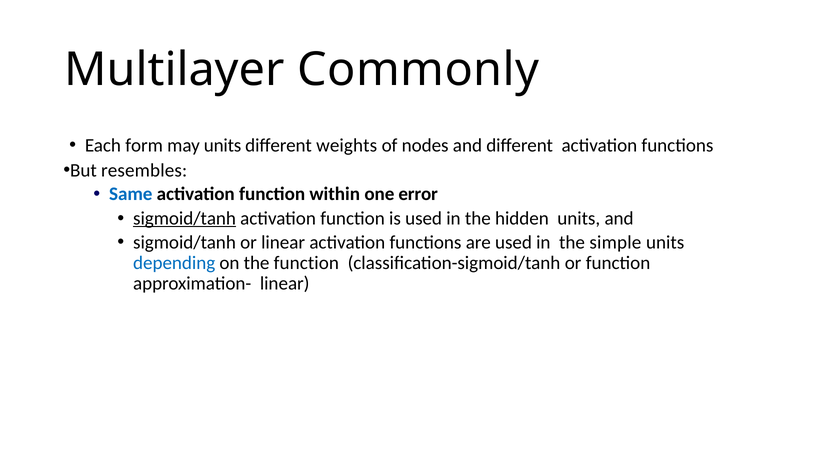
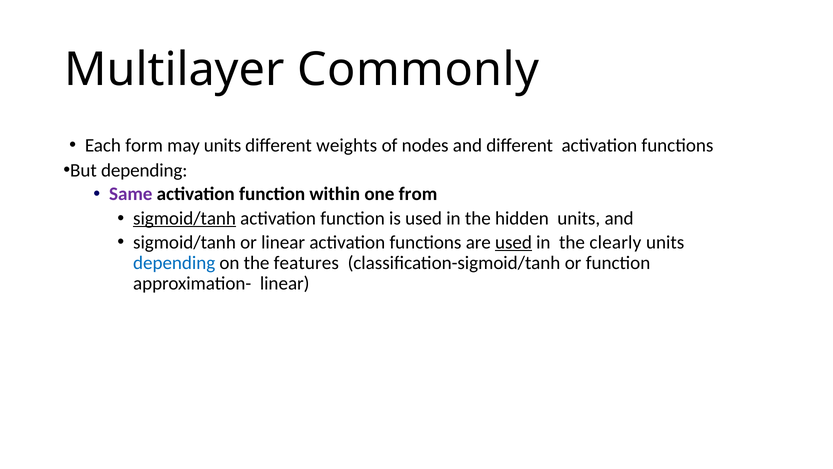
But resembles: resembles -> depending (144, 170)
Same colour: blue -> purple (131, 194)
error: error -> from (418, 194)
used underline: none -> present (514, 242)
simple: simple -> clearly (615, 242)
the function: function -> features (306, 263)
